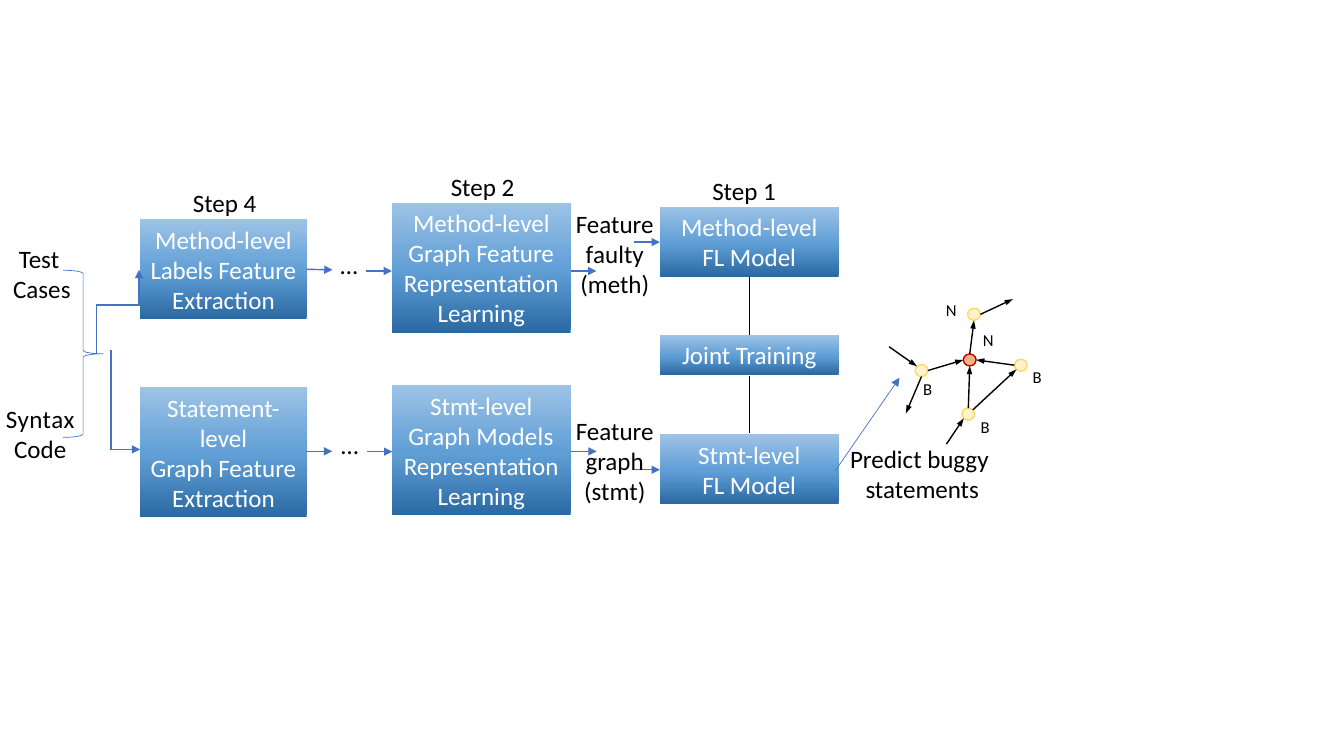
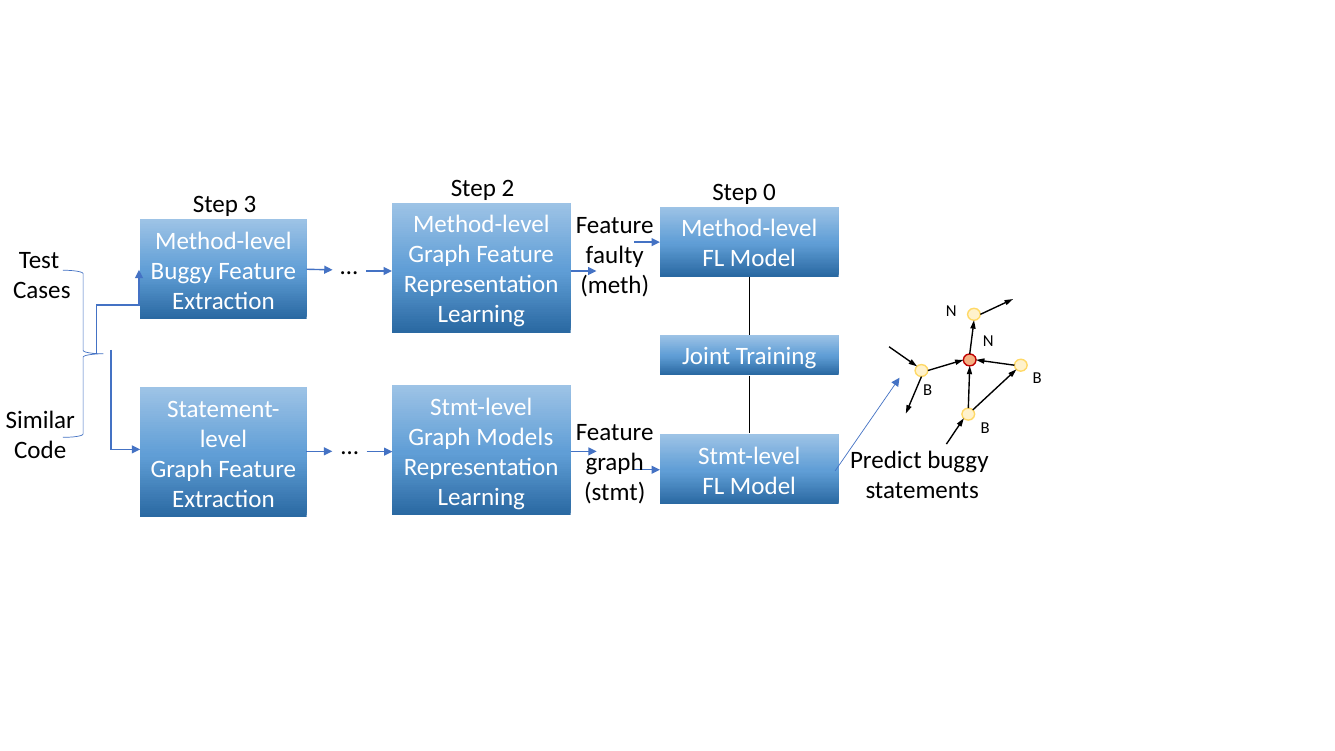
1: 1 -> 0 (769, 192)
4: 4 -> 3 (250, 204)
Labels: Labels -> Buggy (182, 271)
Syntax: Syntax -> Similar (40, 421)
